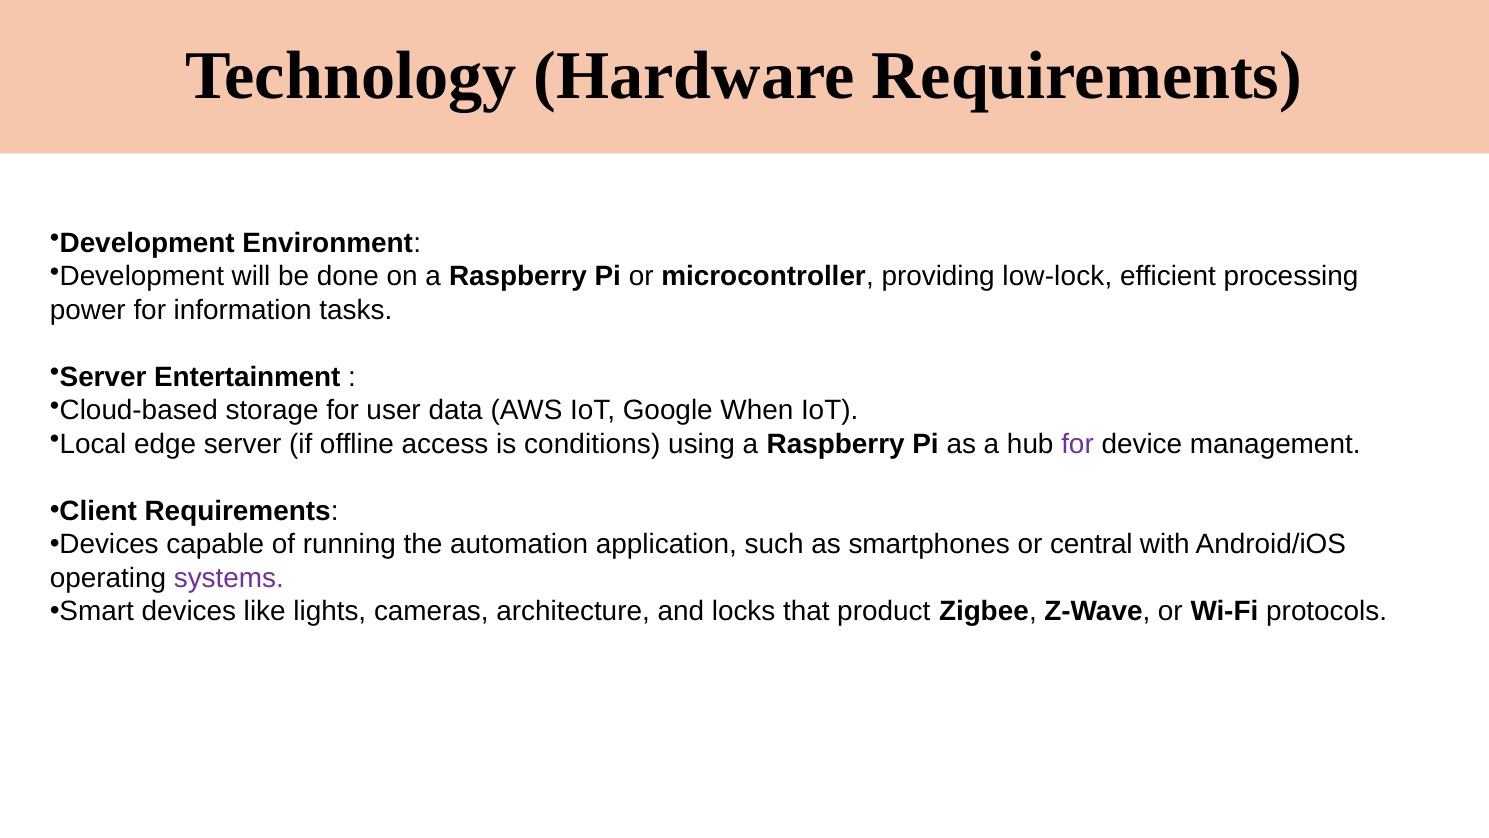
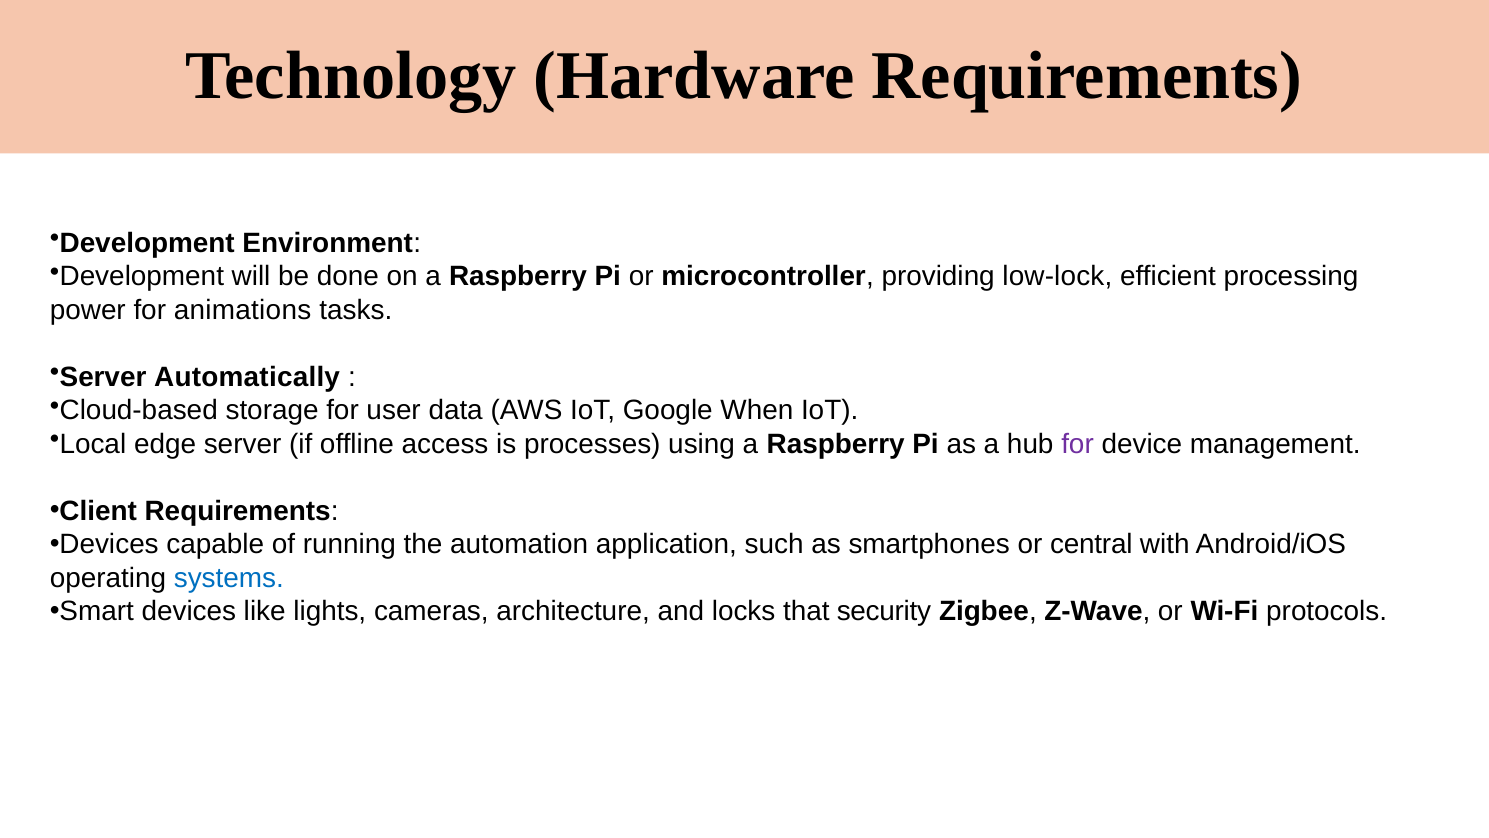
information: information -> animations (243, 310)
Entertainment: Entertainment -> Automatically (247, 377)
conditions: conditions -> processes (592, 444)
systems colour: purple -> blue (229, 578)
product: product -> security (884, 611)
